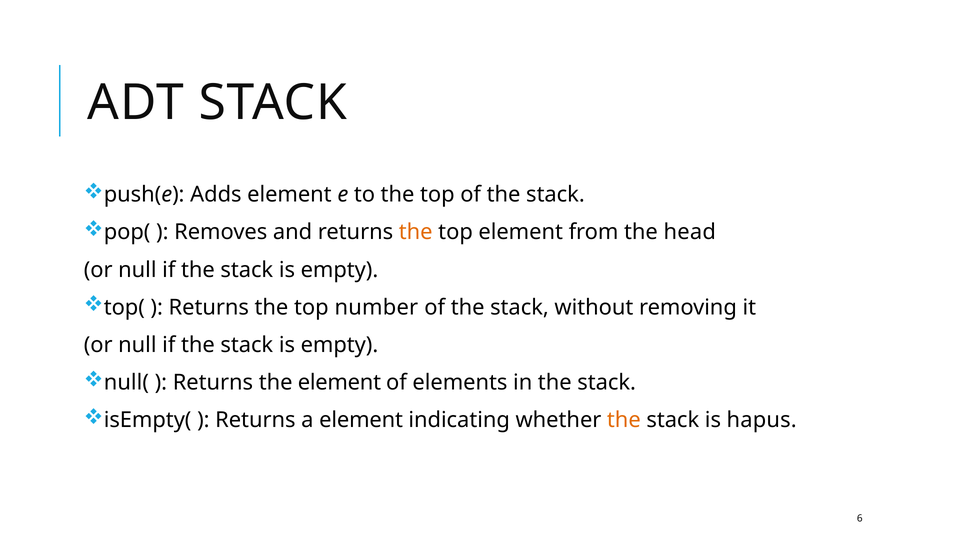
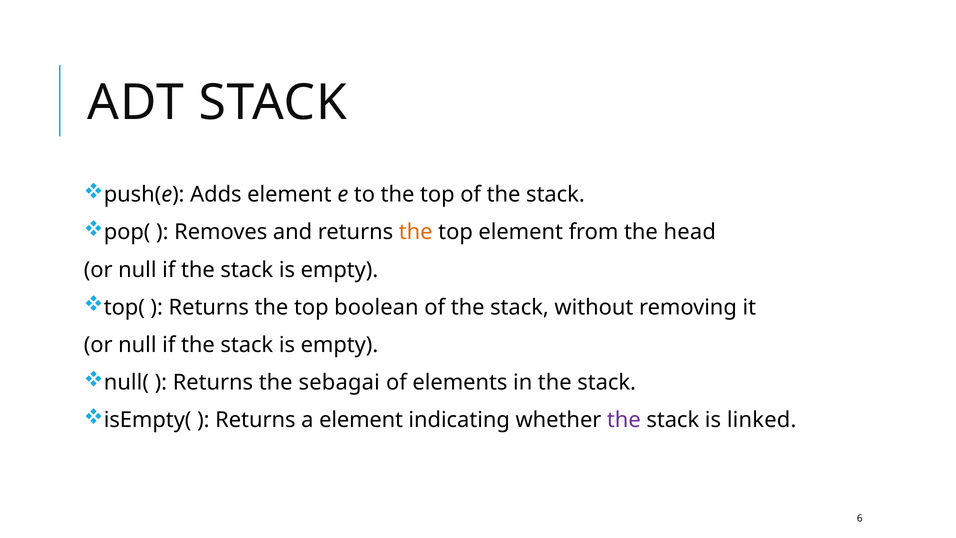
number: number -> boolean (376, 307)
the element: element -> sebagai (339, 382)
the colour: orange -> purple (624, 420)
hapus: hapus -> linked (762, 420)
